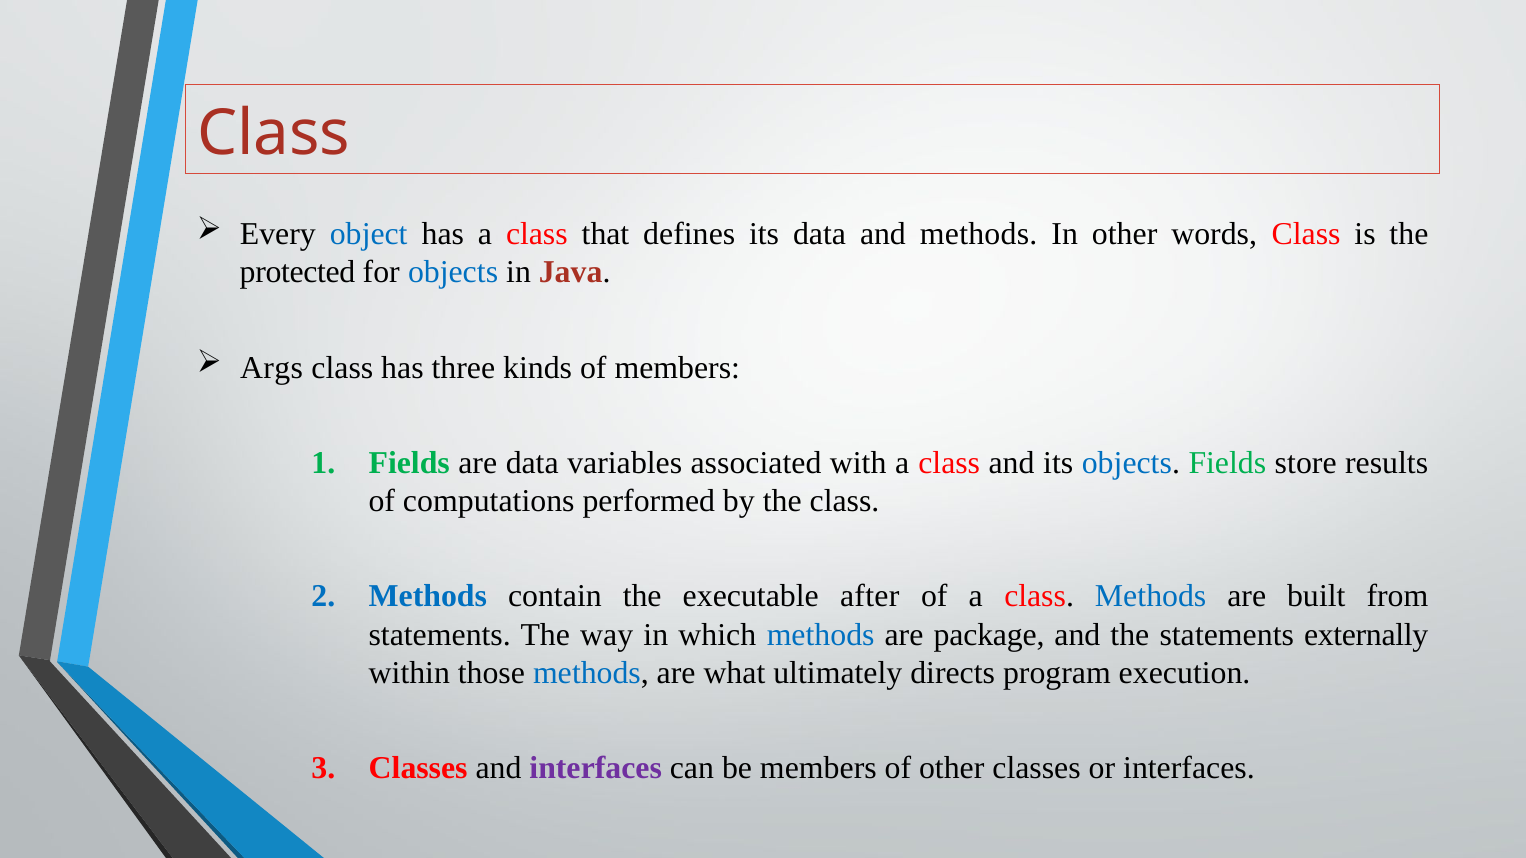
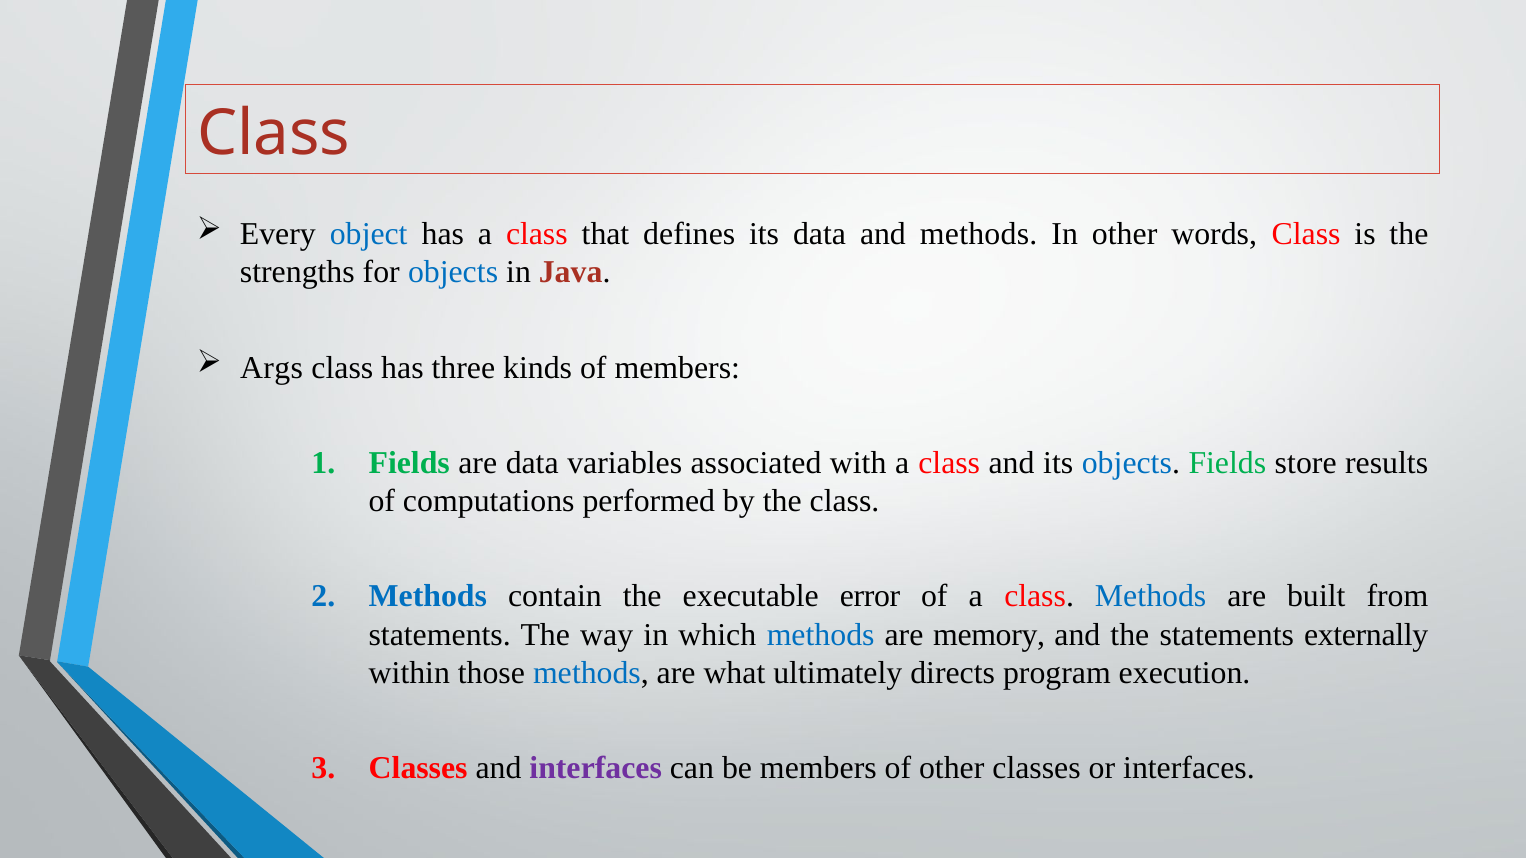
protected: protected -> strengths (297, 272)
after: after -> error (870, 597)
package: package -> memory (989, 635)
